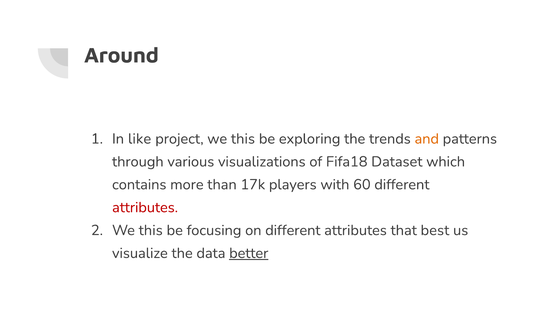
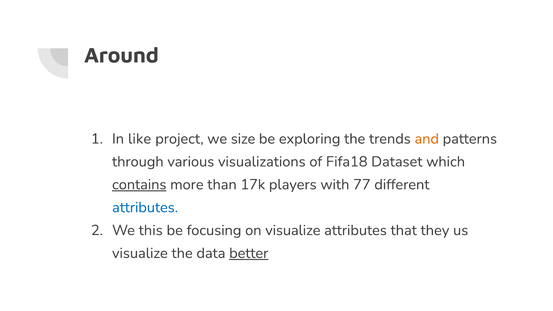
project we this: this -> size (243, 139)
contains underline: none -> present (139, 185)
60: 60 -> 77 (362, 185)
attributes colour: red -> blue (145, 207)
on different: different -> visualize (293, 230)
best: best -> they (435, 230)
